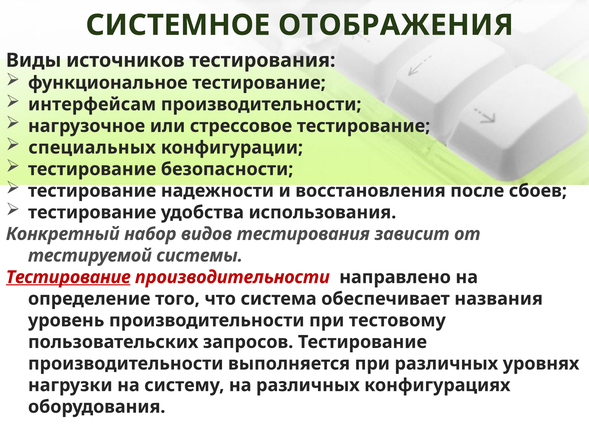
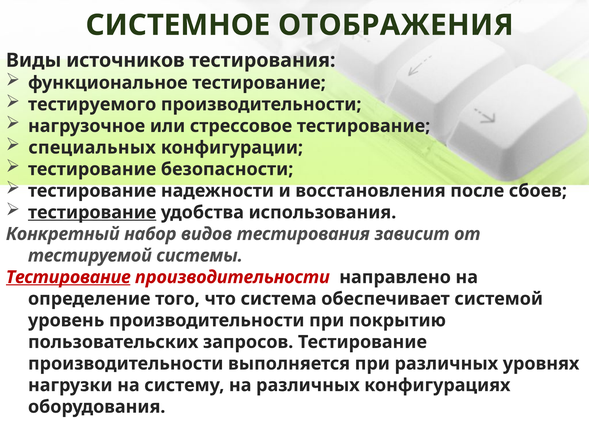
интерфейсам: интерфейсам -> тестируемого (92, 104)
тестирование underline: none -> present (92, 212)
названия: названия -> системой (499, 299)
тестовому: тестовому -> покрытию (397, 320)
